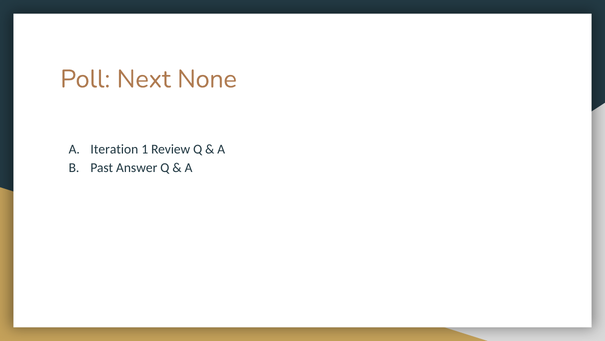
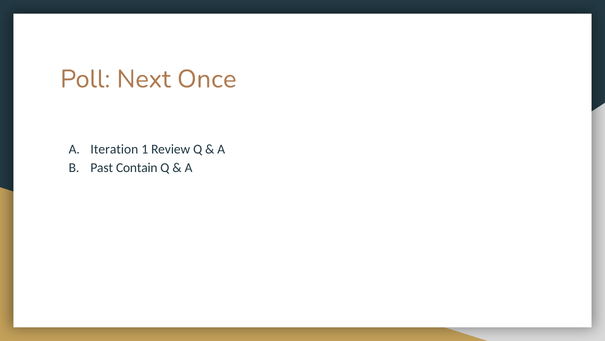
None: None -> Once (207, 79)
Answer: Answer -> Contain (137, 168)
